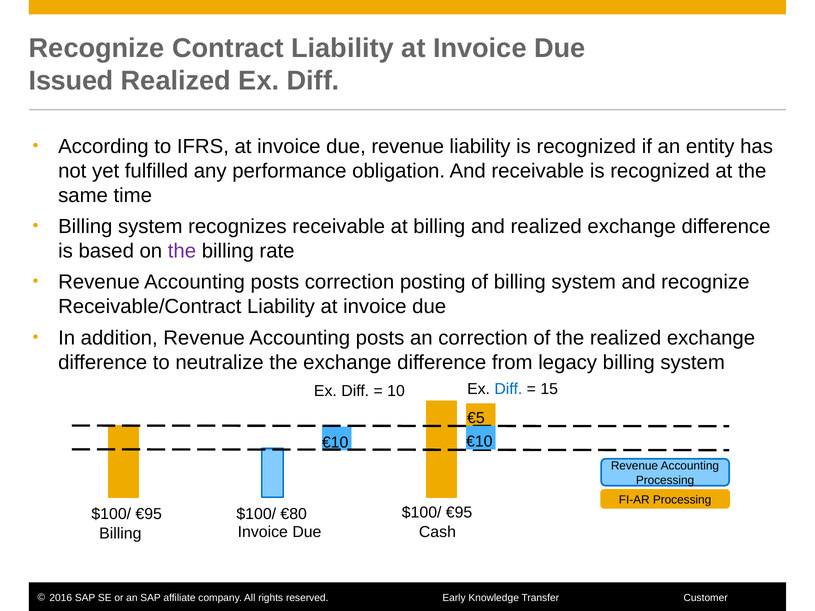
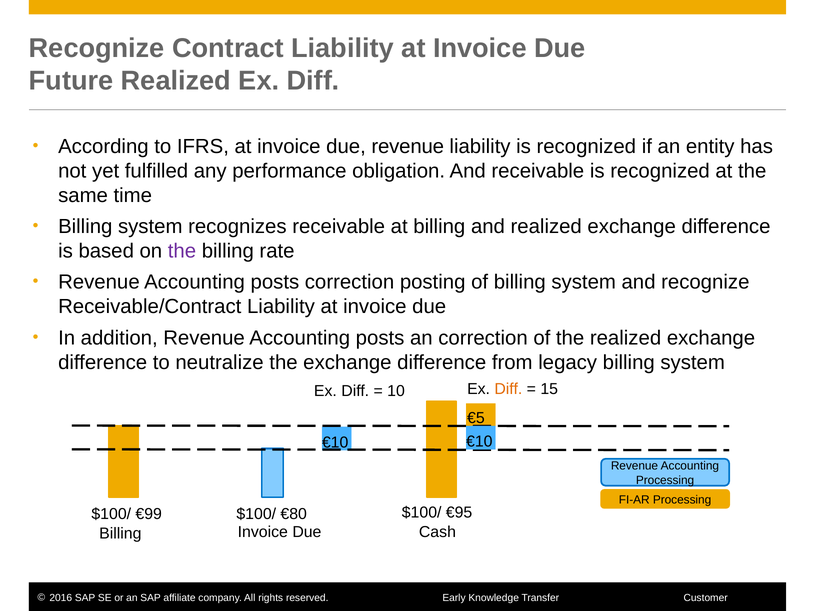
Issued: Issued -> Future (71, 81)
Diff colour: blue -> orange (508, 389)
€95: €95 -> €99 (149, 514)
